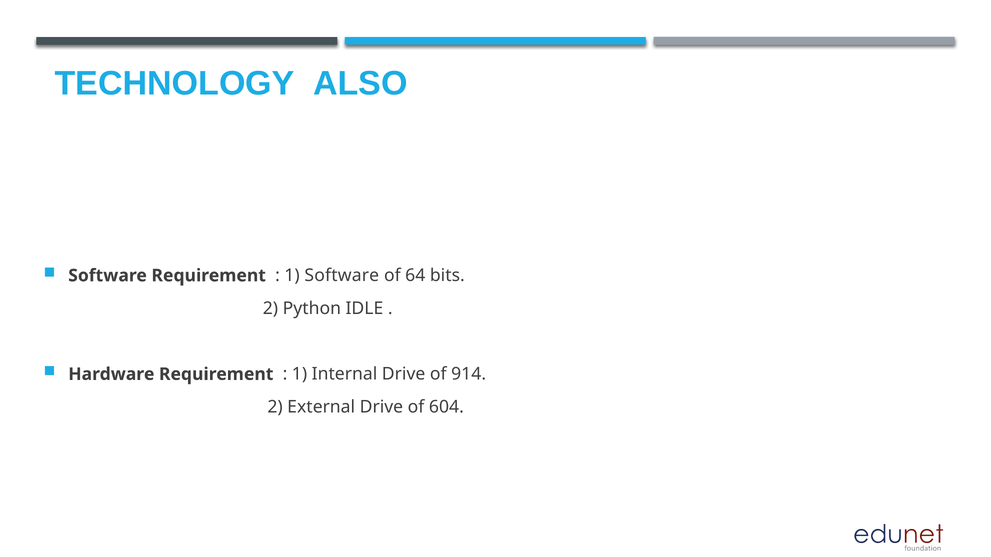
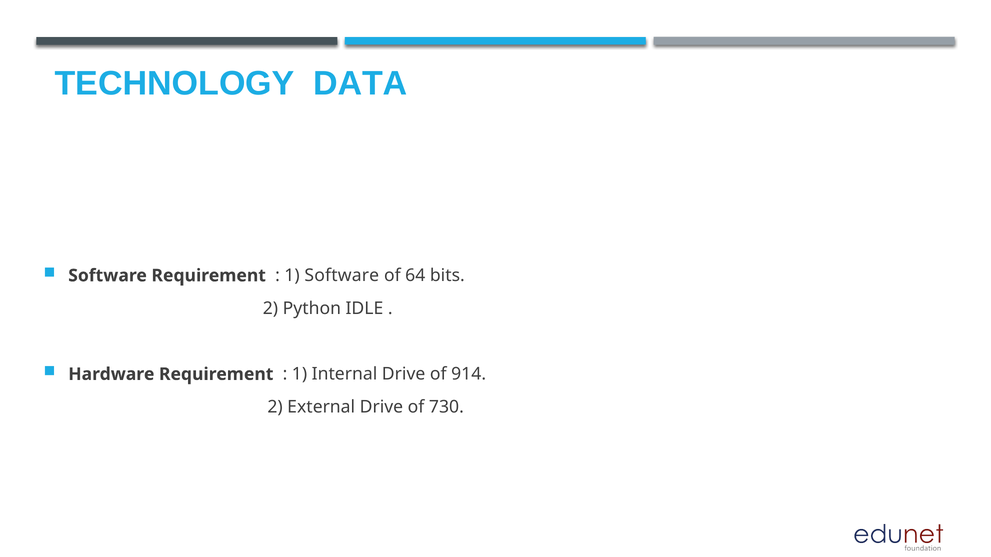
ALSO: ALSO -> DATA (360, 84)
604: 604 -> 730 (446, 407)
